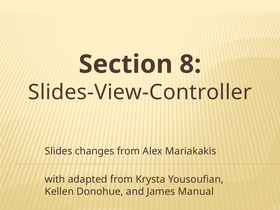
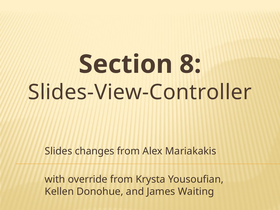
adapted: adapted -> override (88, 179)
Manual: Manual -> Waiting (196, 192)
